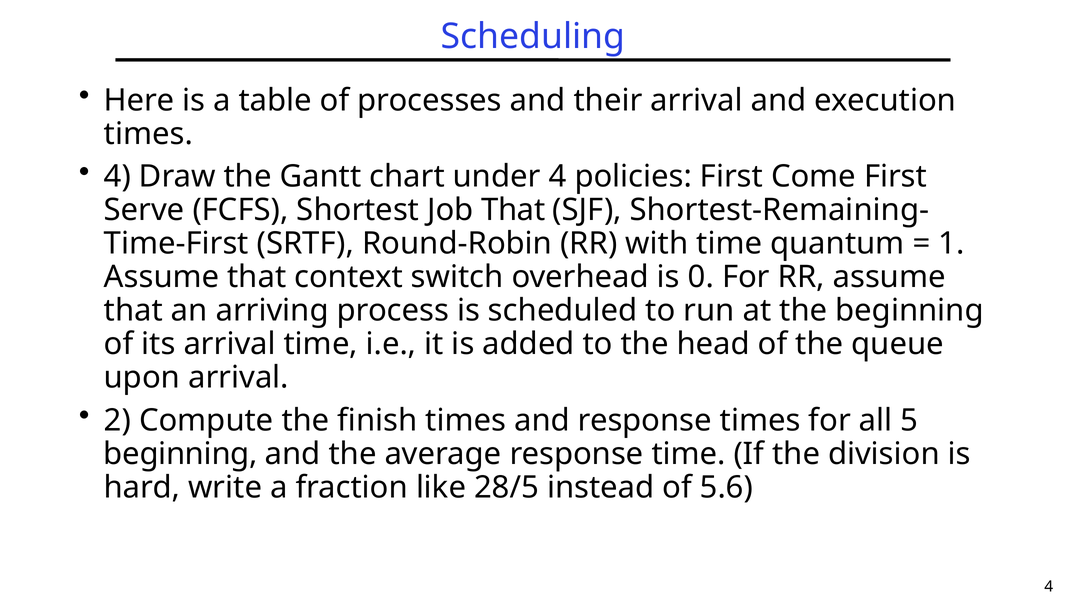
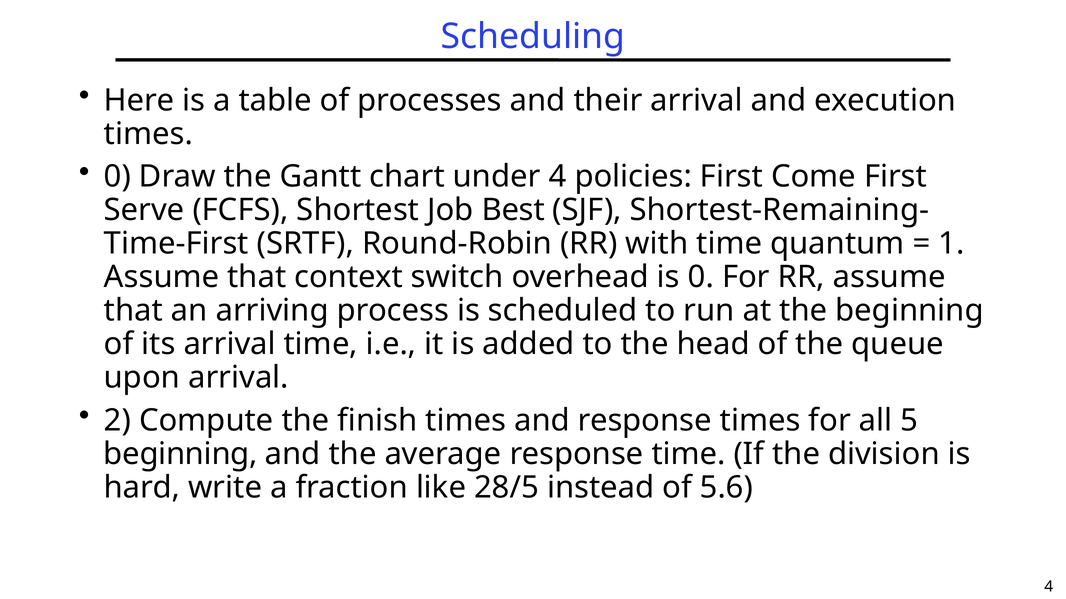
4: 4 -> 0 (118, 177)
Job That: That -> Best (513, 210)
